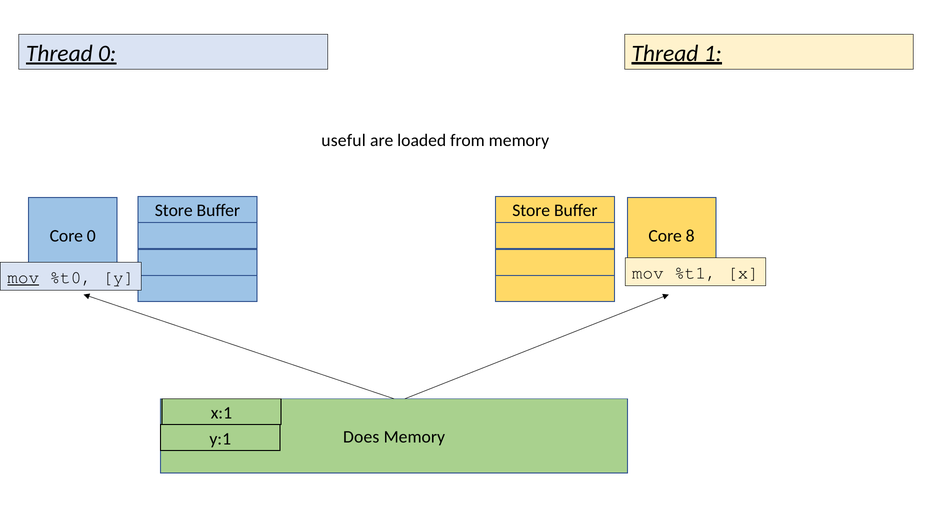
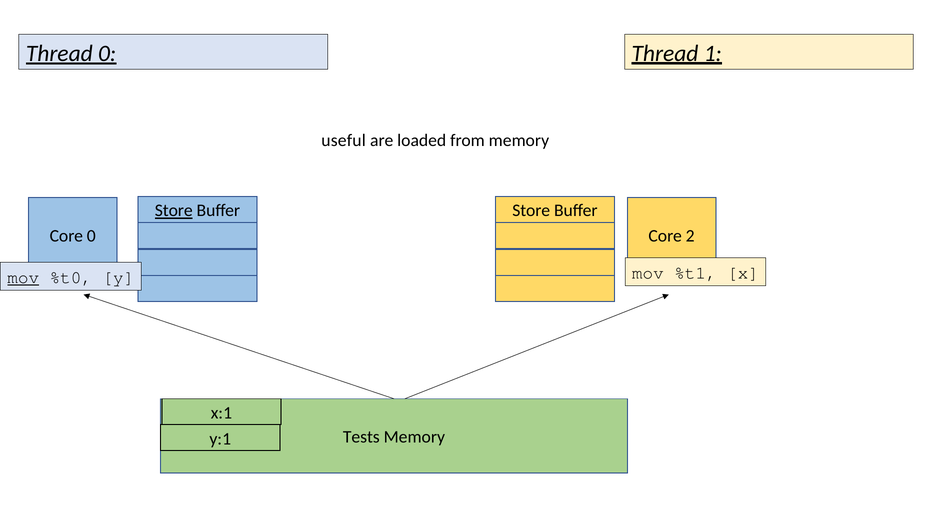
Store underline: none -> present (174, 211)
8: 8 -> 2 (690, 236)
Does: Does -> Tests (361, 438)
